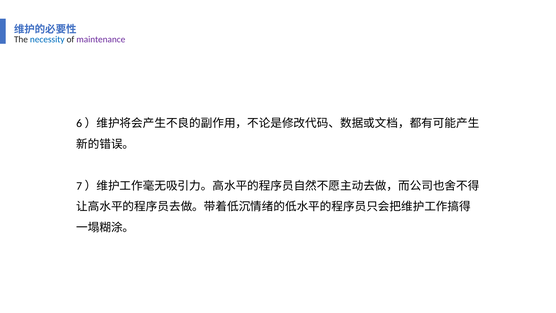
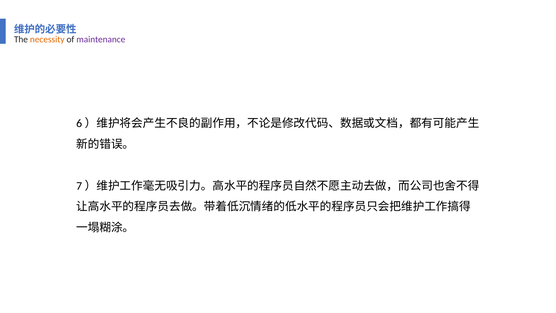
necessity colour: blue -> orange (47, 40)
